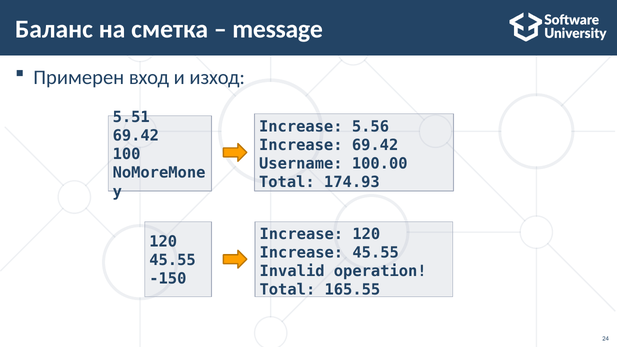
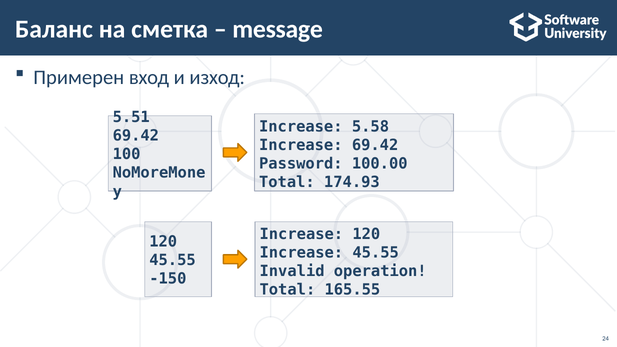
5.56: 5.56 -> 5.58 (370, 126)
Username: Username -> Password (301, 164)
